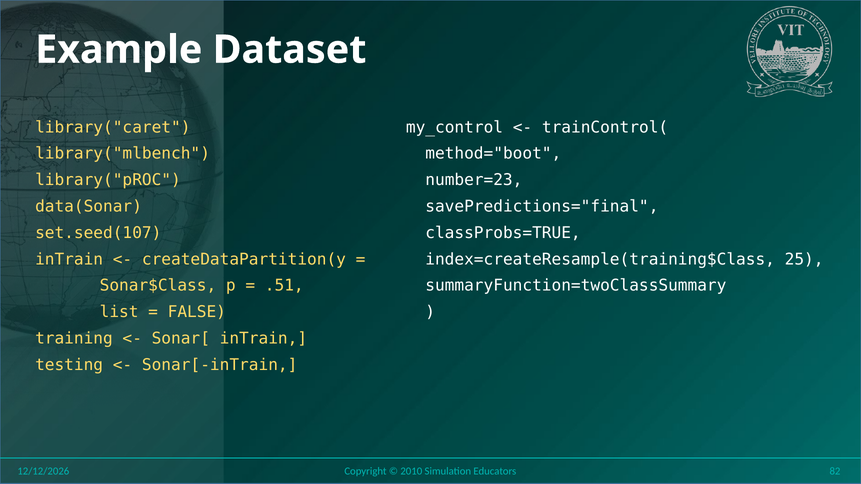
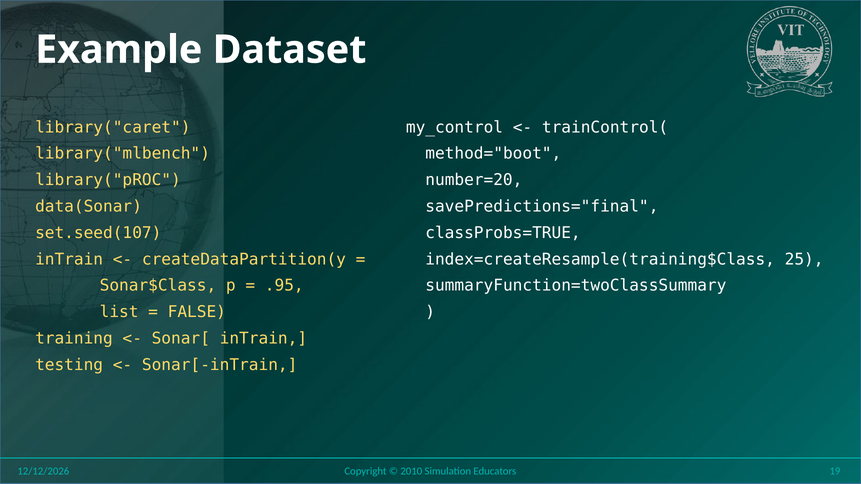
number=23: number=23 -> number=20 (474, 180)
.51: .51 -> .95 (284, 286)
82: 82 -> 19 (835, 472)
